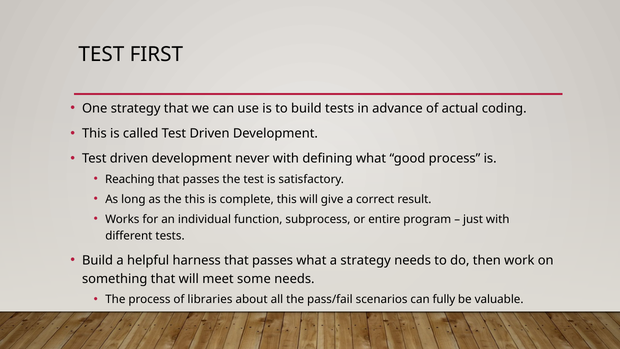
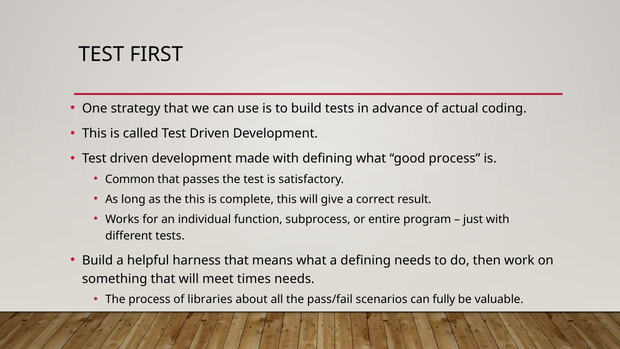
never: never -> made (252, 158)
Reaching: Reaching -> Common (130, 179)
harness that passes: passes -> means (273, 260)
a strategy: strategy -> defining (366, 260)
some: some -> times (254, 279)
